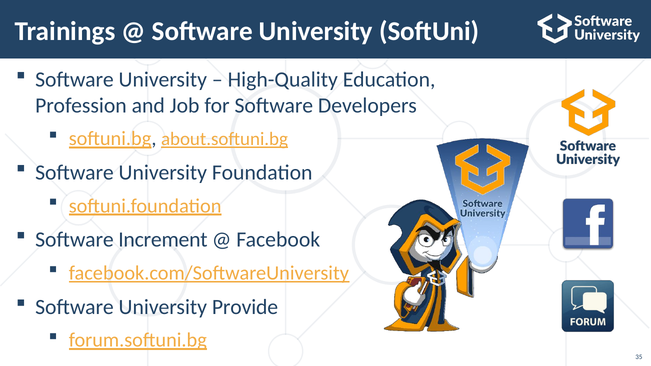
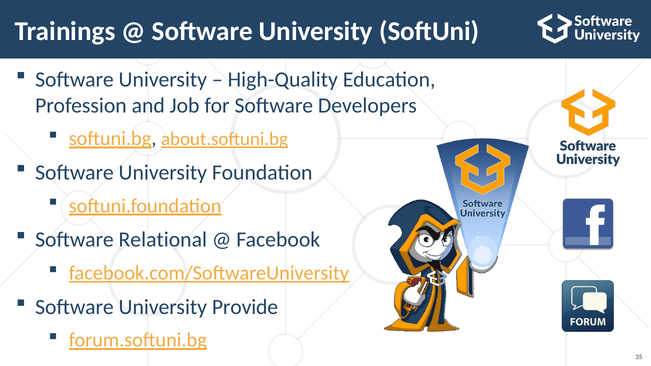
Increment: Increment -> Relational (163, 240)
